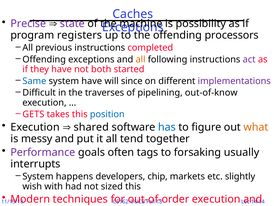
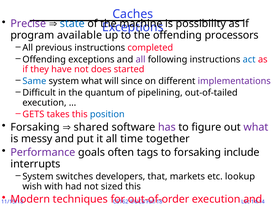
state colour: purple -> blue (72, 24)
registers: registers -> available (80, 35)
all colour: orange -> purple (141, 59)
act colour: purple -> blue (249, 59)
both: both -> does (101, 69)
system have: have -> what (92, 81)
traverses: traverses -> quantum (105, 93)
out-of-know: out-of-know -> out-of-tailed (211, 93)
Execution: Execution -> Forsaking (35, 127)
has colour: blue -> purple (167, 127)
what colour: orange -> purple (256, 127)
tend: tend -> time (132, 138)
usually: usually -> include (242, 152)
happens: happens -> switches (74, 176)
chip: chip -> that (157, 176)
slightly: slightly -> lookup (240, 176)
